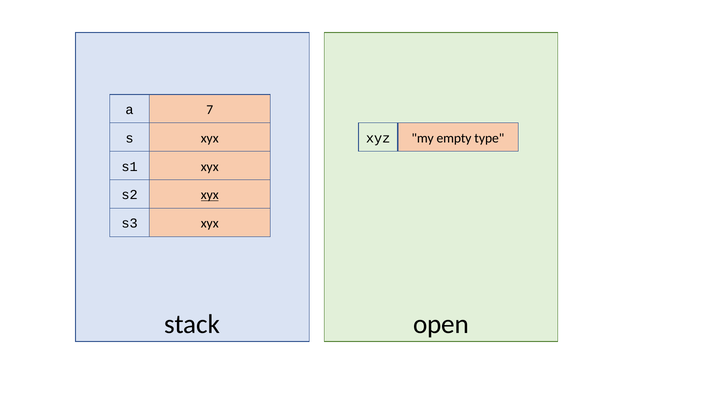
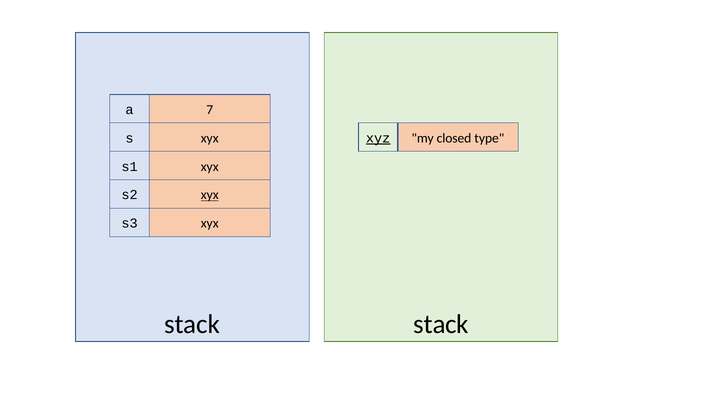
empty: empty -> closed (454, 138)
xyz underline: none -> present (378, 138)
open: open -> stack (441, 325)
